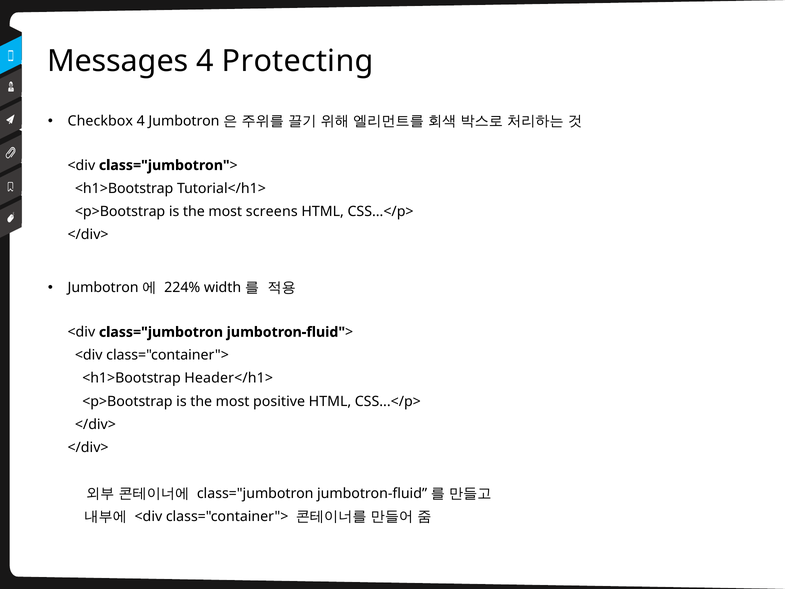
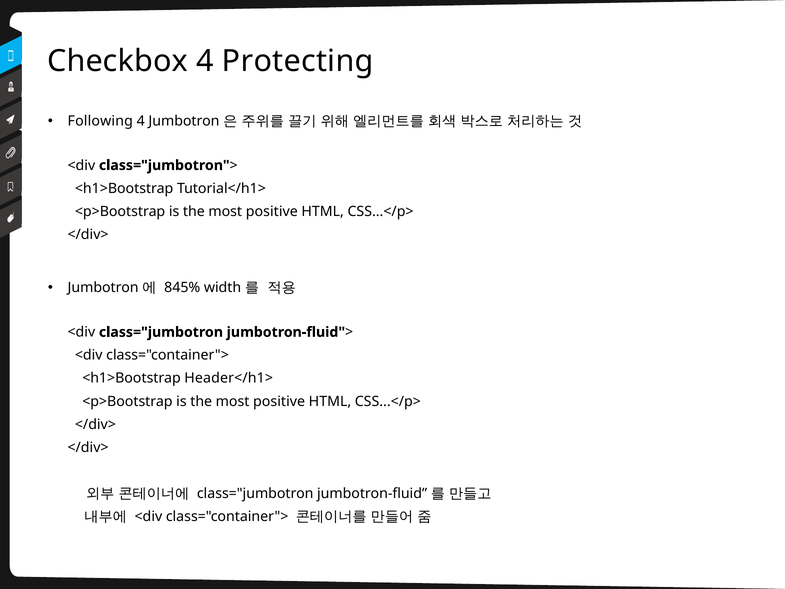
Messages: Messages -> Checkbox (118, 61)
Checkbox: Checkbox -> Following (100, 121)
screens: screens -> positive (272, 211)
224%: 224% -> 845% (182, 288)
